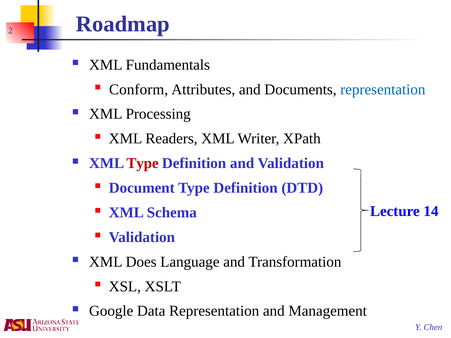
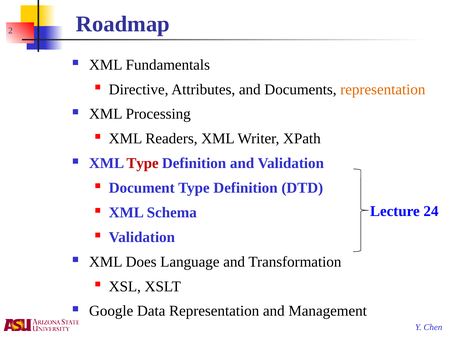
Conform: Conform -> Directive (139, 89)
representation colour: blue -> orange (383, 89)
14: 14 -> 24 (431, 211)
